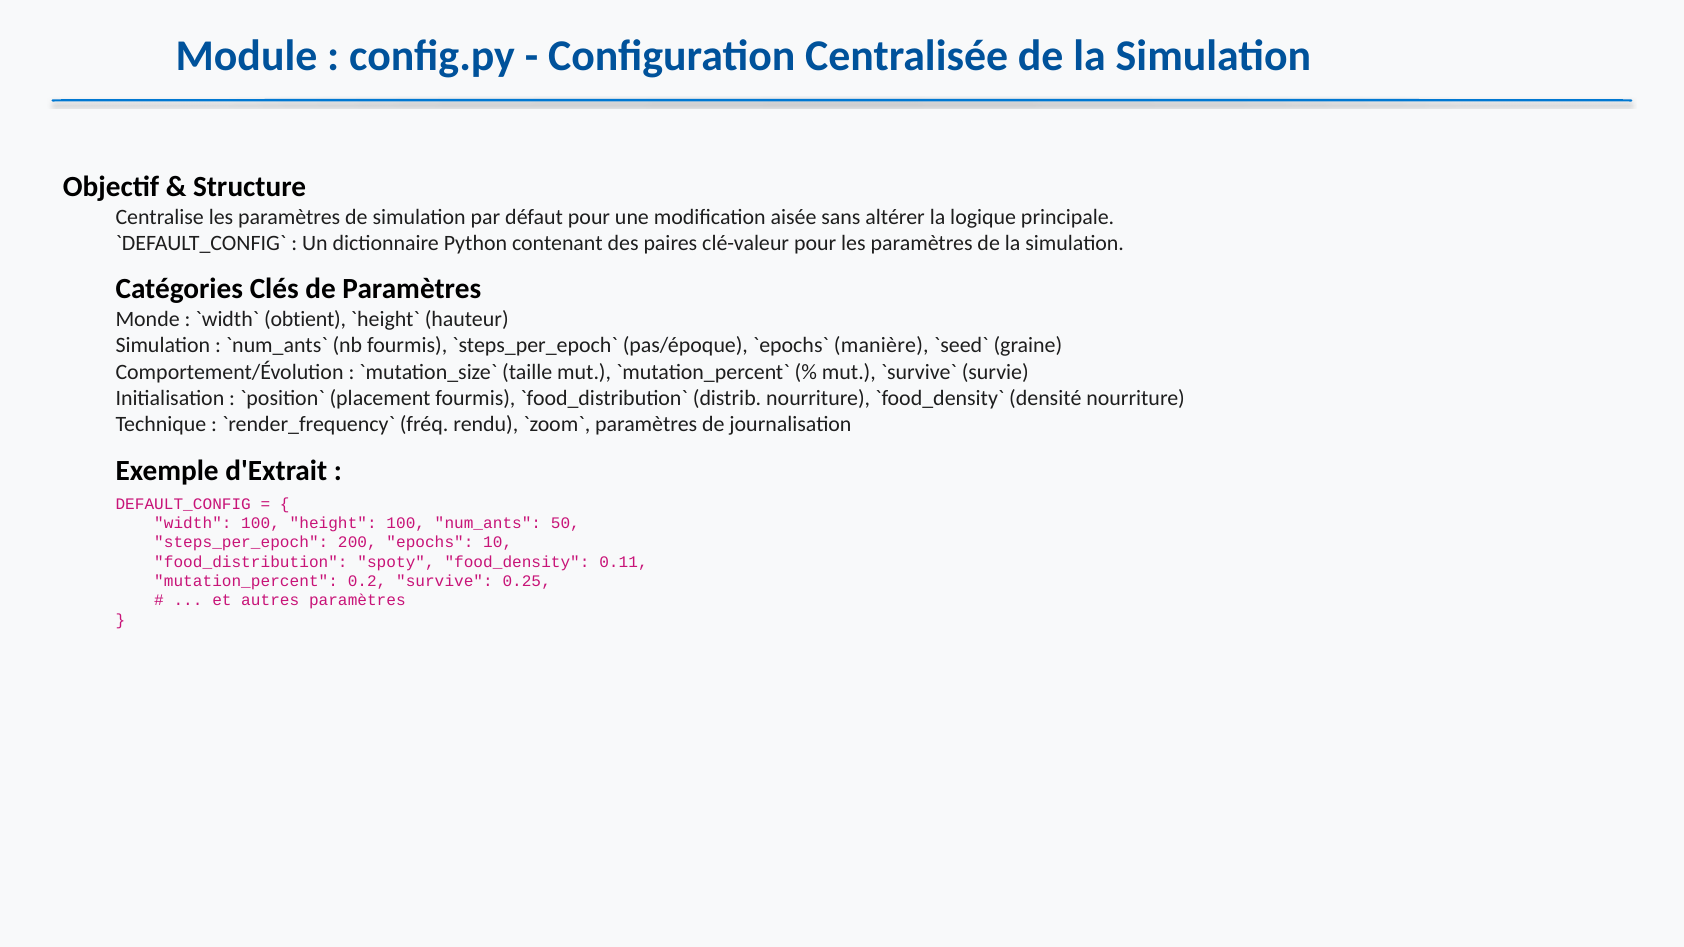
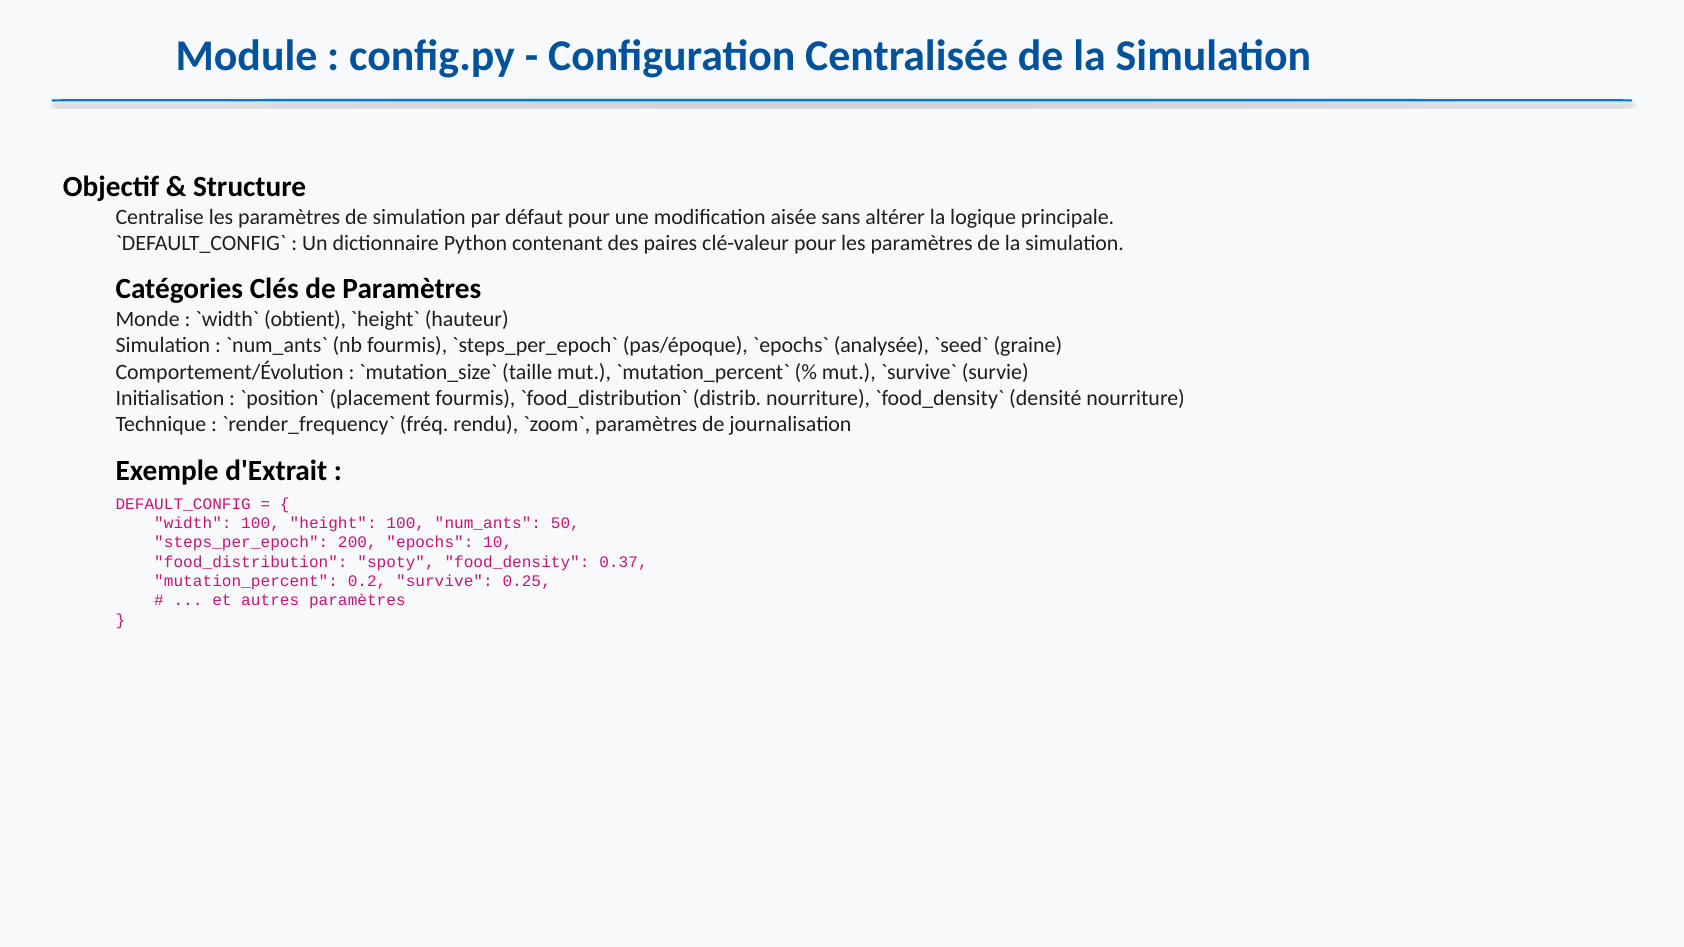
manière: manière -> analysée (881, 346)
0.11: 0.11 -> 0.37 (623, 562)
